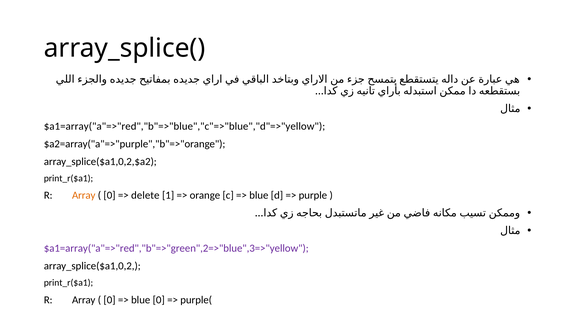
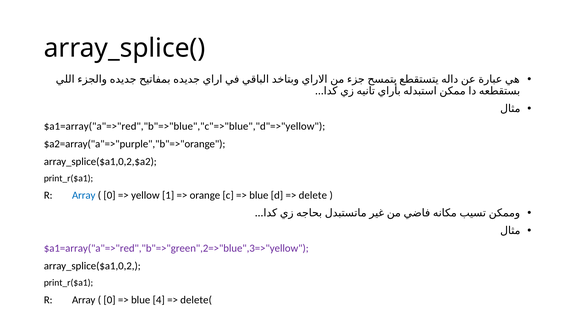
Array colour: orange -> blue (84, 196)
delete: delete -> yellow (145, 196)
purple: purple -> delete (313, 196)
blue 0: 0 -> 4 (159, 300)
purple(: purple( -> delete( (196, 300)
